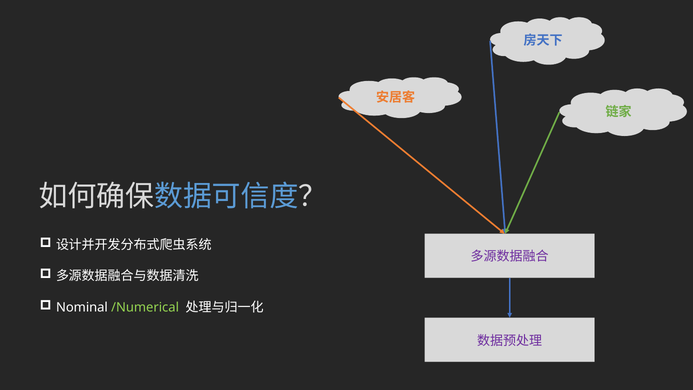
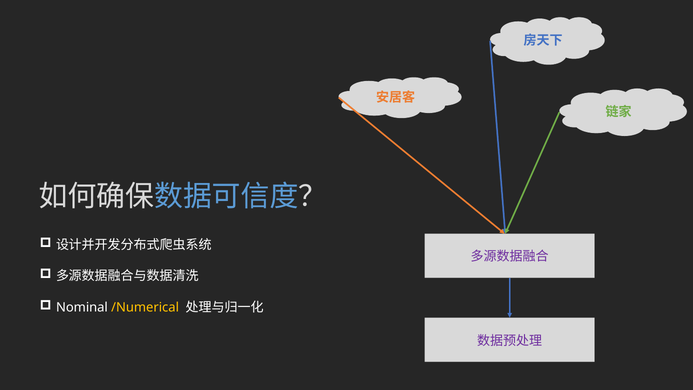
/Numerical colour: light green -> yellow (145, 307)
